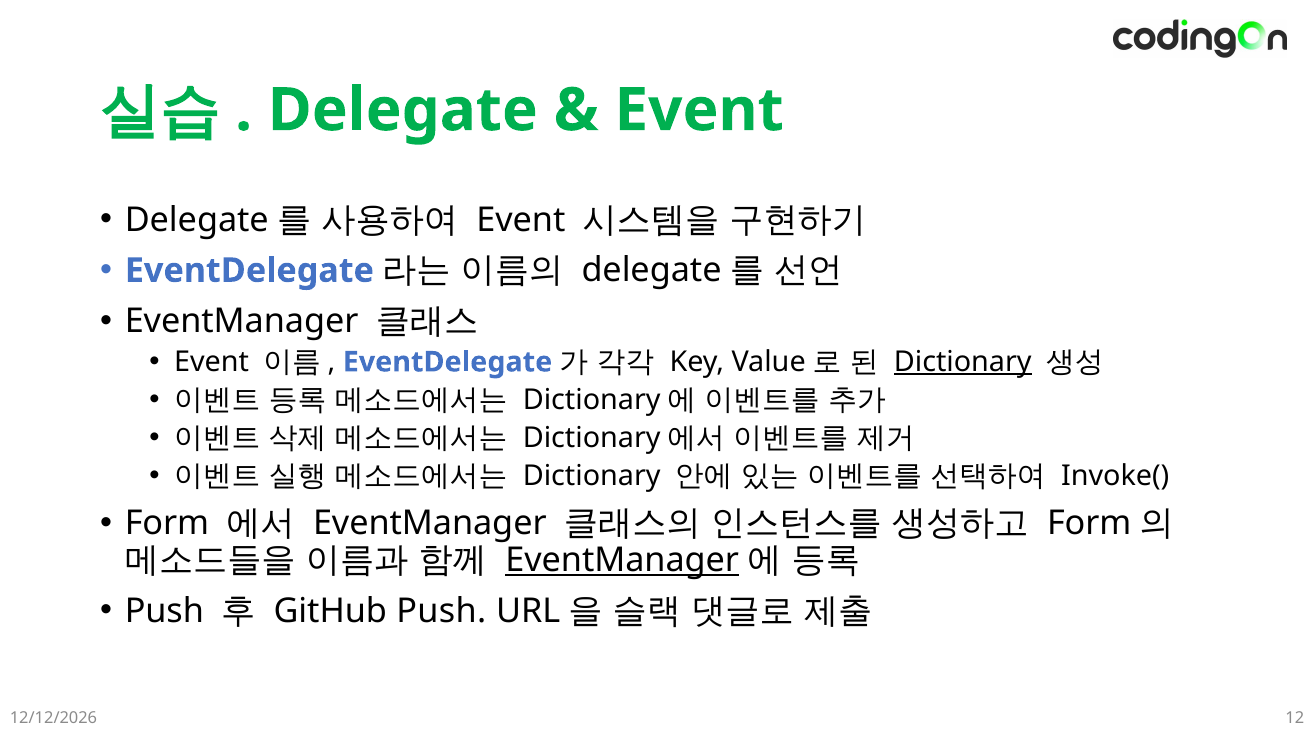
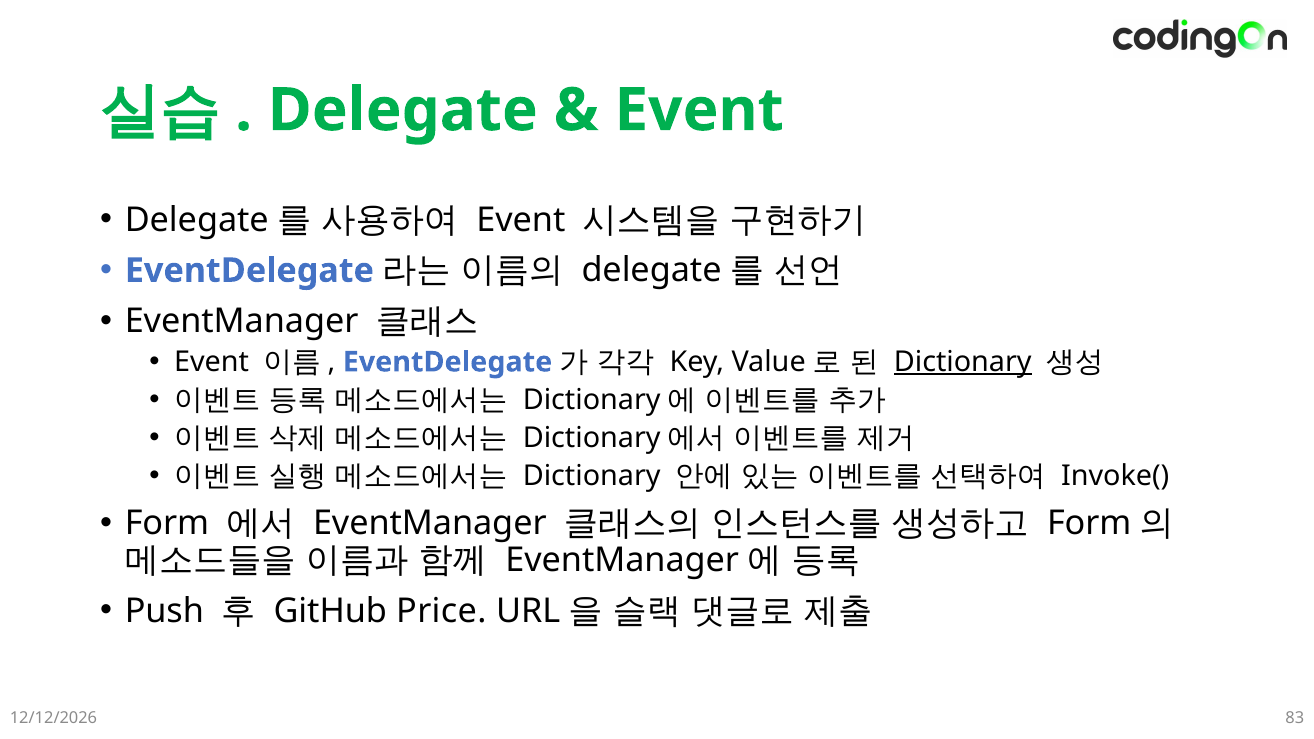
EventManager underline: present -> none (622, 560)
GitHub Push: Push -> Price (441, 611)
12: 12 -> 83 (1295, 718)
